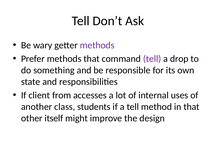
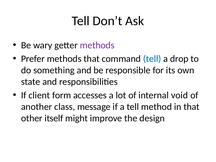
tell colour: purple -> blue (152, 59)
from: from -> form (62, 95)
uses: uses -> void (180, 95)
students: students -> message (94, 107)
